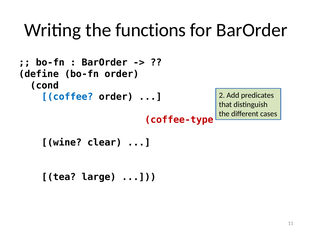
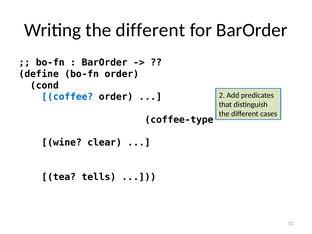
Writing the functions: functions -> different (150, 30)
coffee-type colour: red -> black (179, 120)
large: large -> tells (99, 177)
